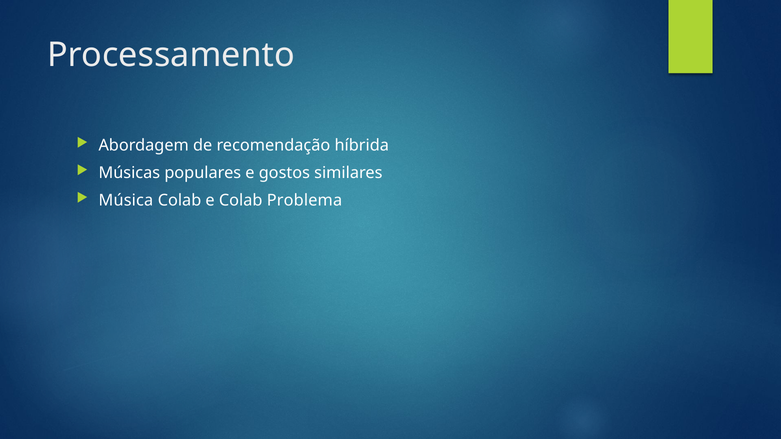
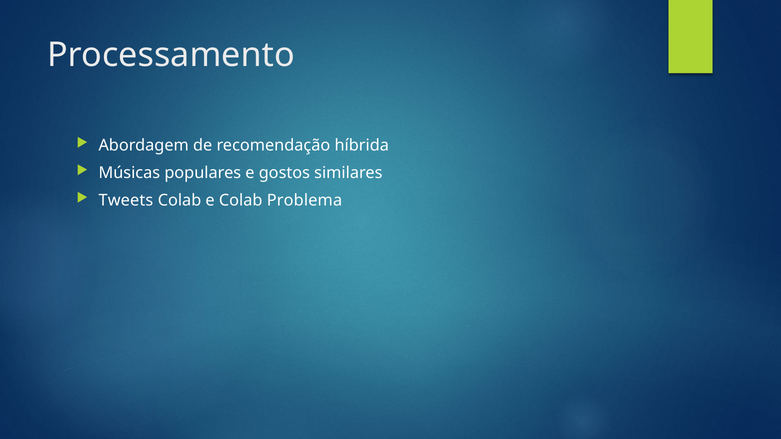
Música: Música -> Tweets (126, 201)
